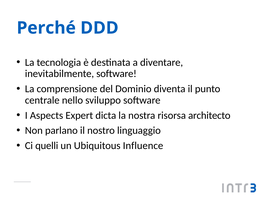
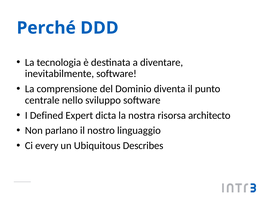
Aspects: Aspects -> Defined (47, 115)
quelli: quelli -> every (47, 145)
Influence: Influence -> Describes (143, 145)
